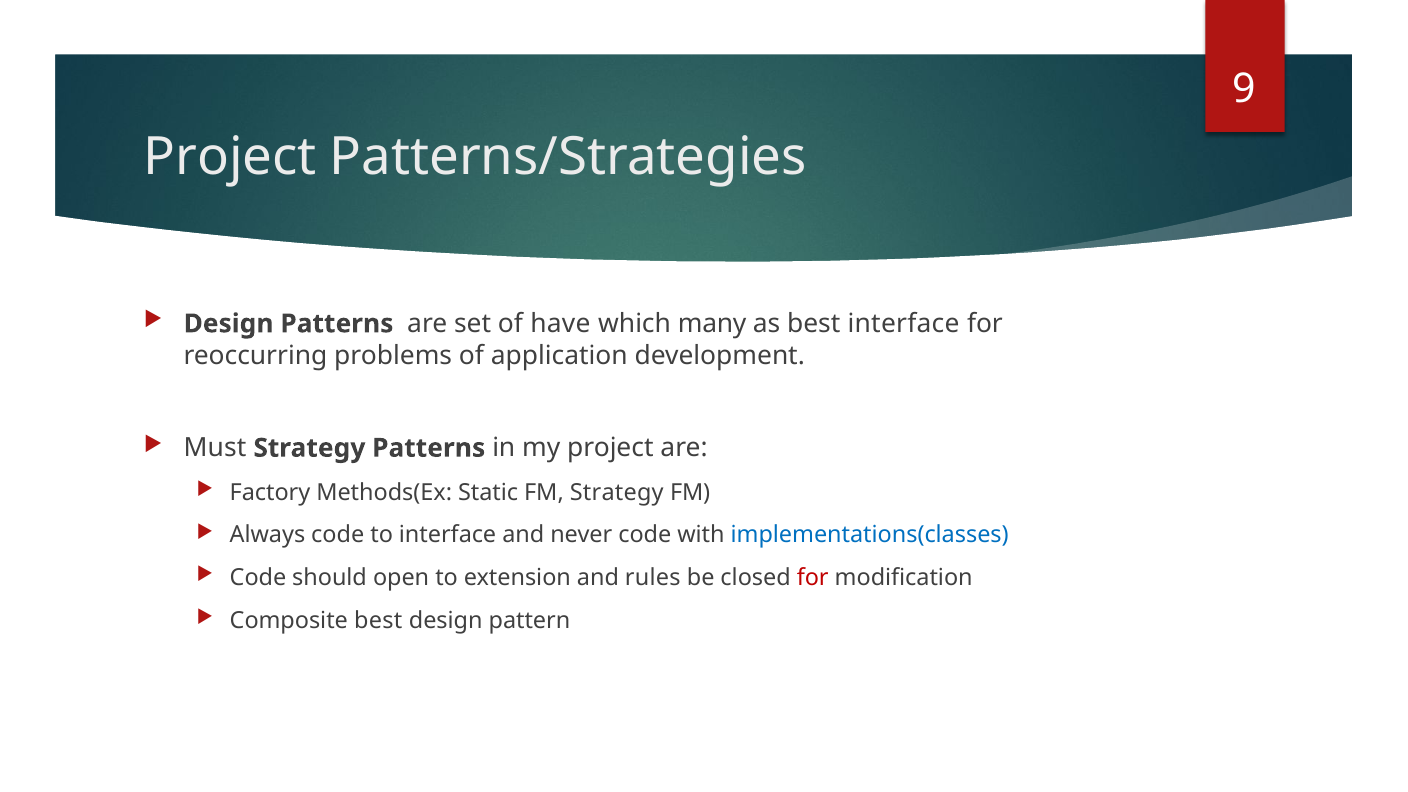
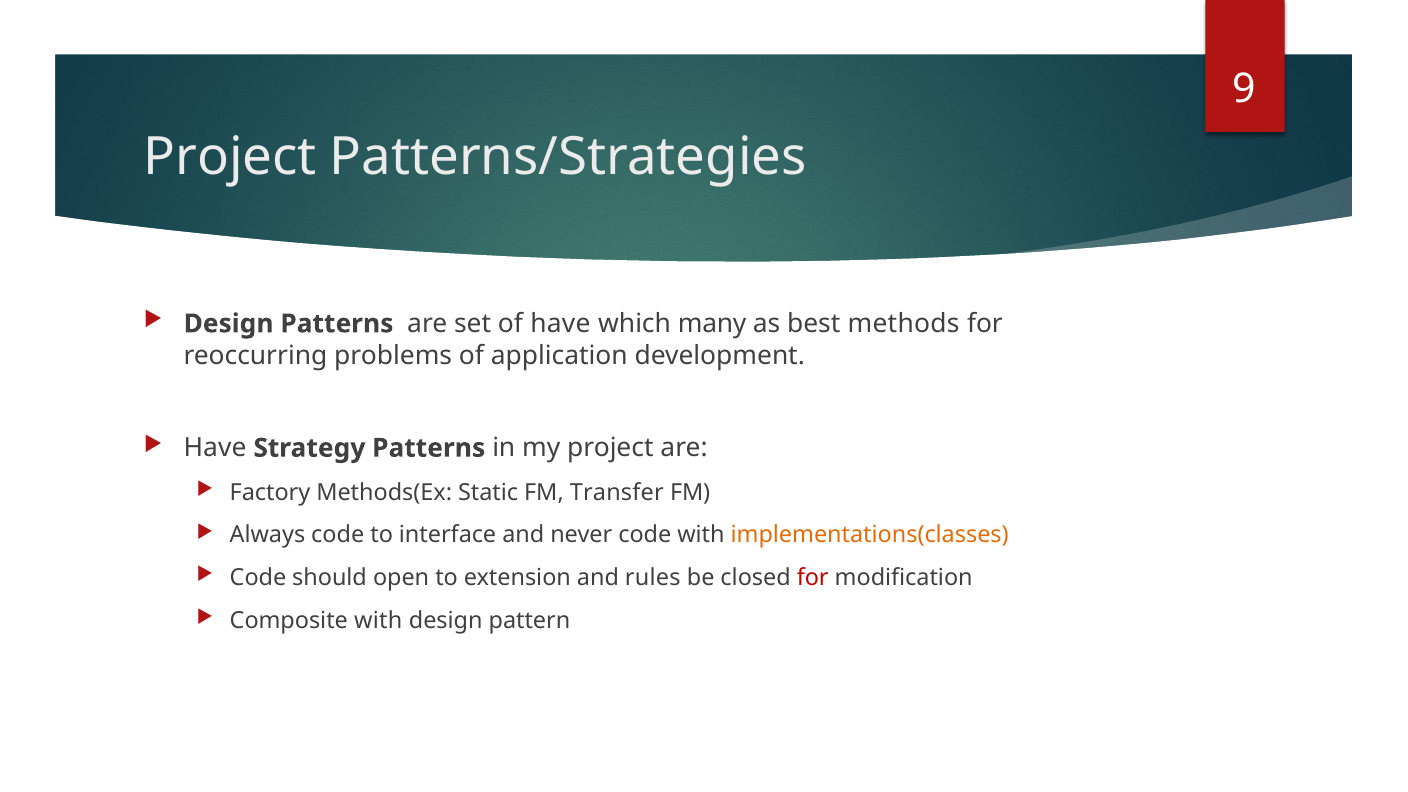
best interface: interface -> methods (904, 324)
Must: Must -> Have (215, 448)
FM Strategy: Strategy -> Transfer (617, 492)
implementations(classes colour: blue -> orange (870, 535)
Composite best: best -> with (378, 621)
